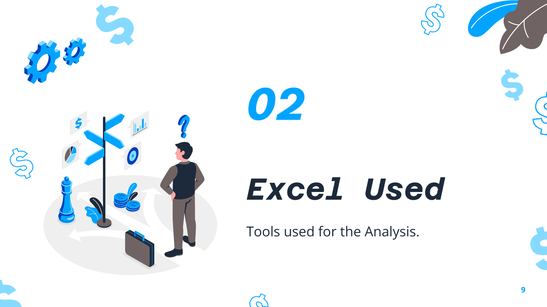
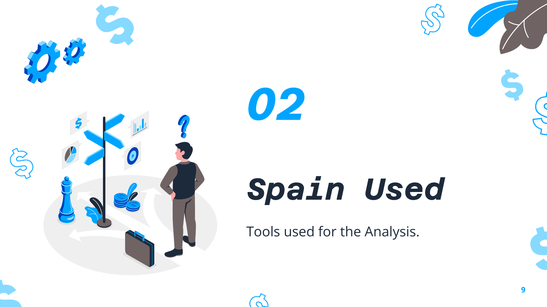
Excel: Excel -> Spain (296, 190)
